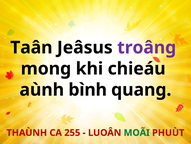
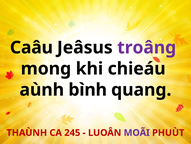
Taân: Taân -> Caâu (31, 47)
255: 255 -> 245 (72, 132)
MOÃI colour: green -> purple (137, 132)
